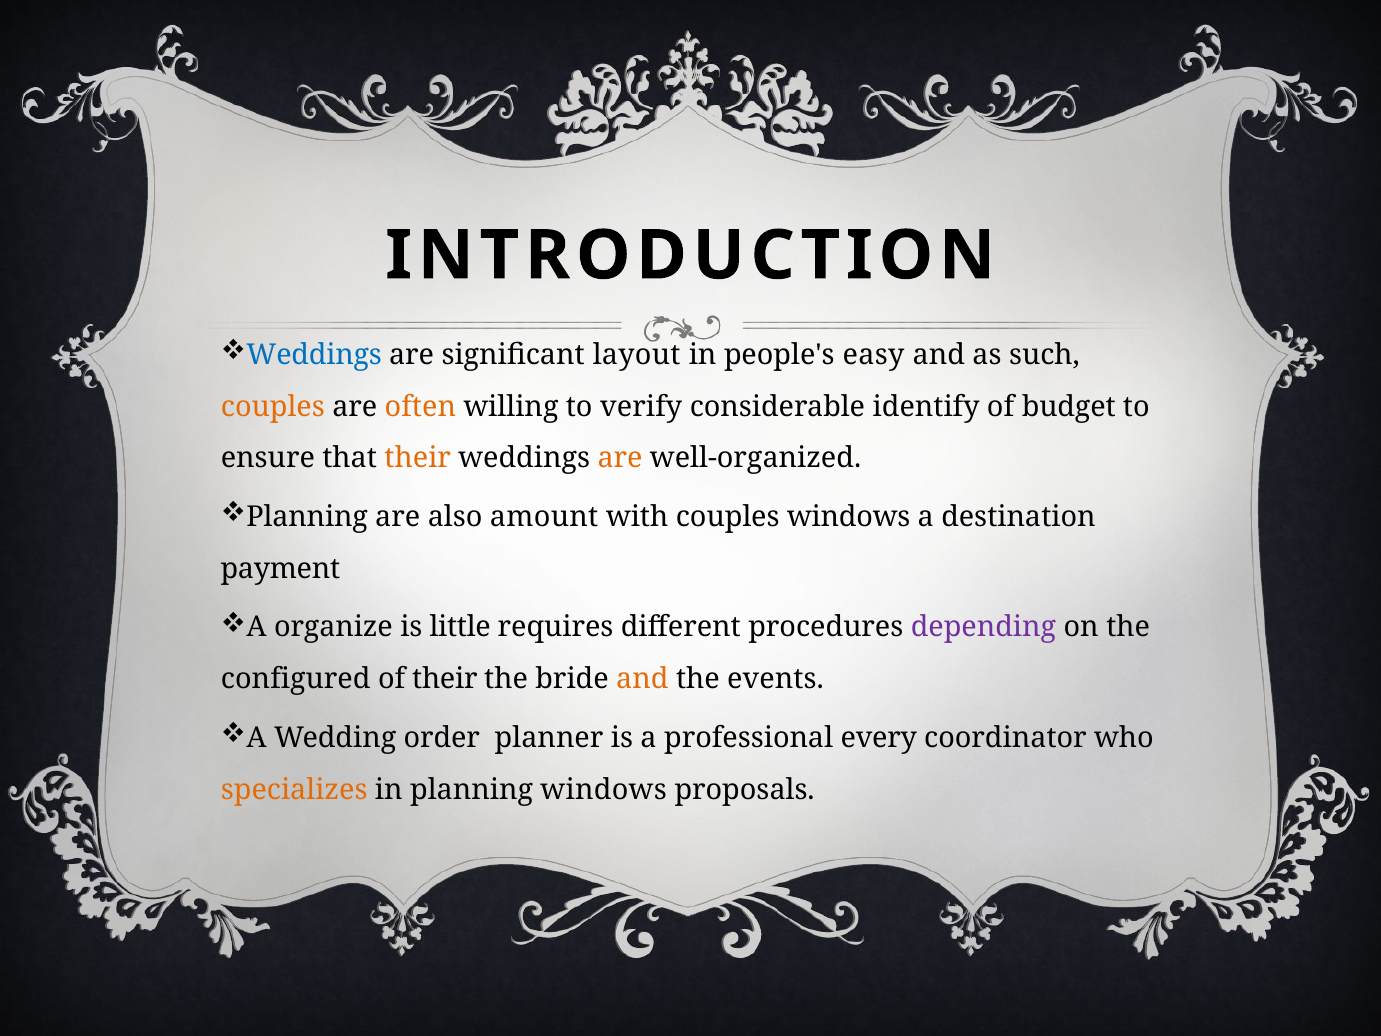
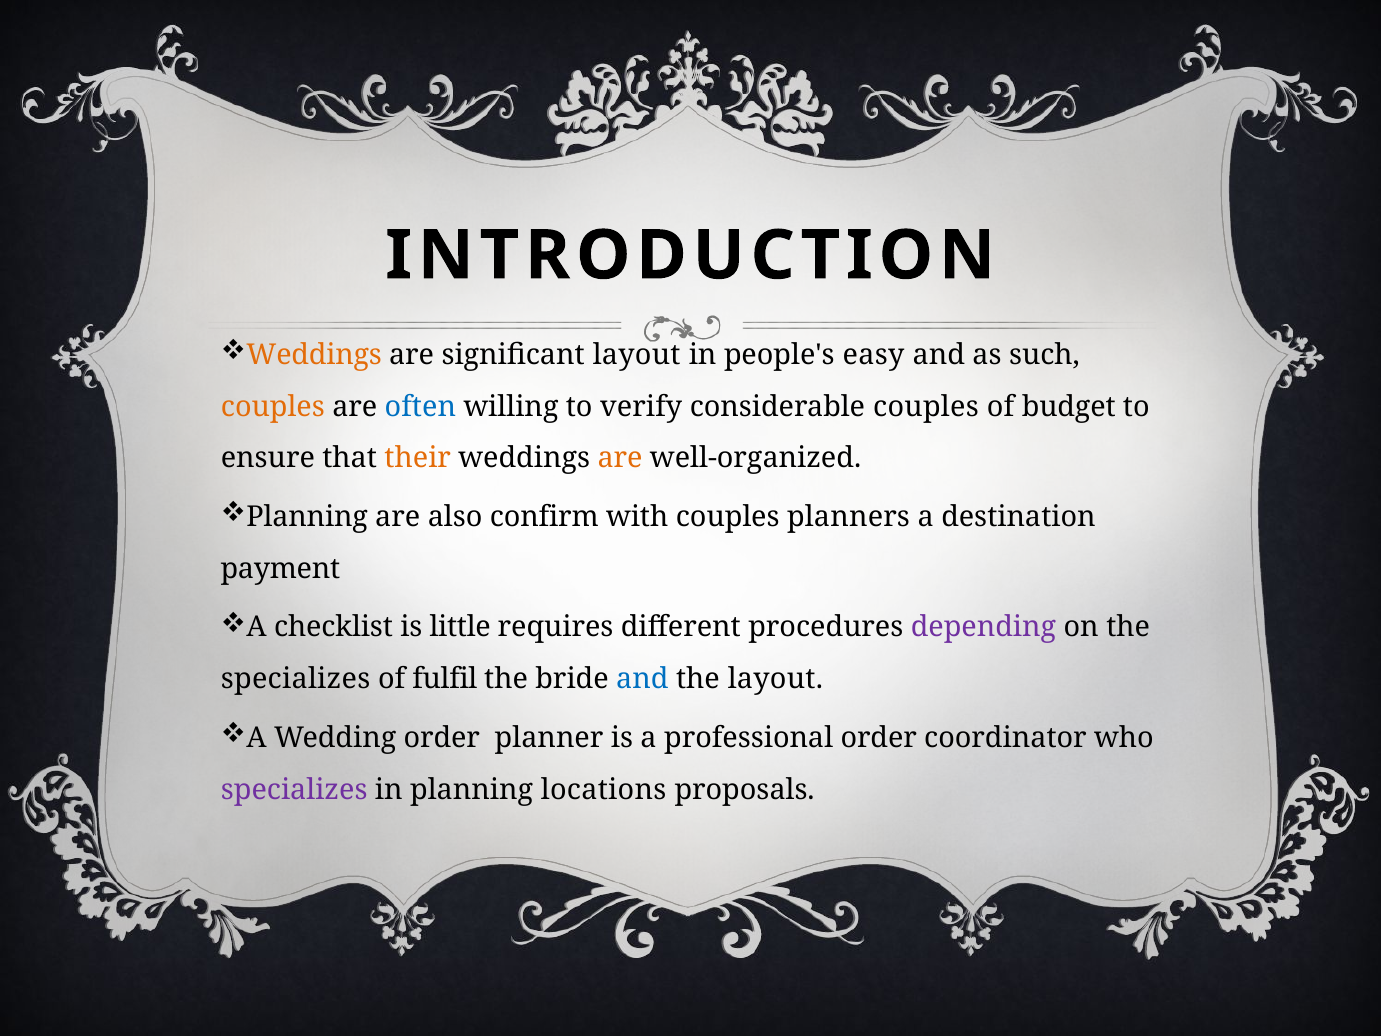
Weddings colour: blue -> orange (314, 355)
often colour: orange -> blue (420, 406)
considerable identify: identify -> couples (926, 406)
amount: amount -> confirm (544, 517)
couples windows: windows -> planners (849, 517)
organize: organize -> checklist (333, 627)
configured: configured -> specializes (296, 679)
of their: their -> fulfil (445, 679)
and colour: orange -> blue (642, 679)
the events: events -> layout (775, 679)
professional every: every -> order (879, 738)
specializes colour: orange -> purple (294, 789)
planning windows: windows -> locations (604, 789)
